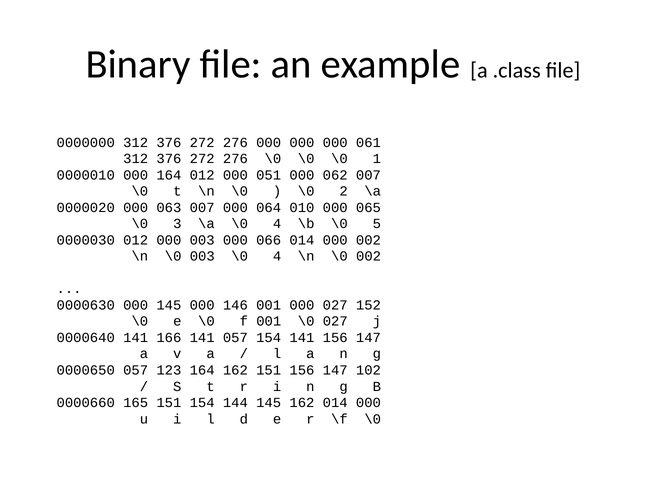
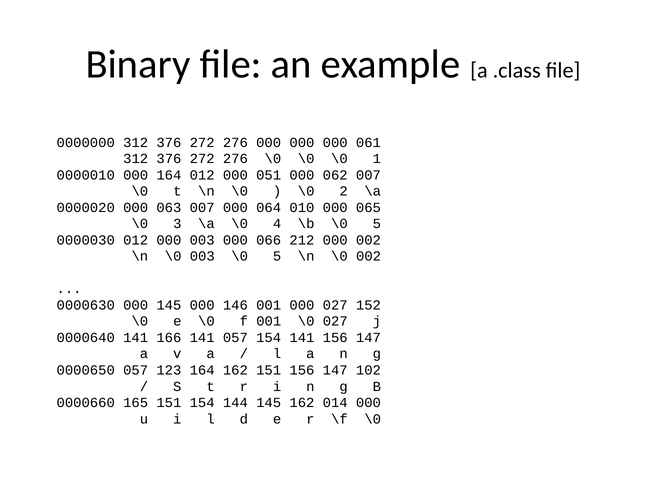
066 014: 014 -> 212 (302, 240)
003 \0 4: 4 -> 5 (277, 257)
